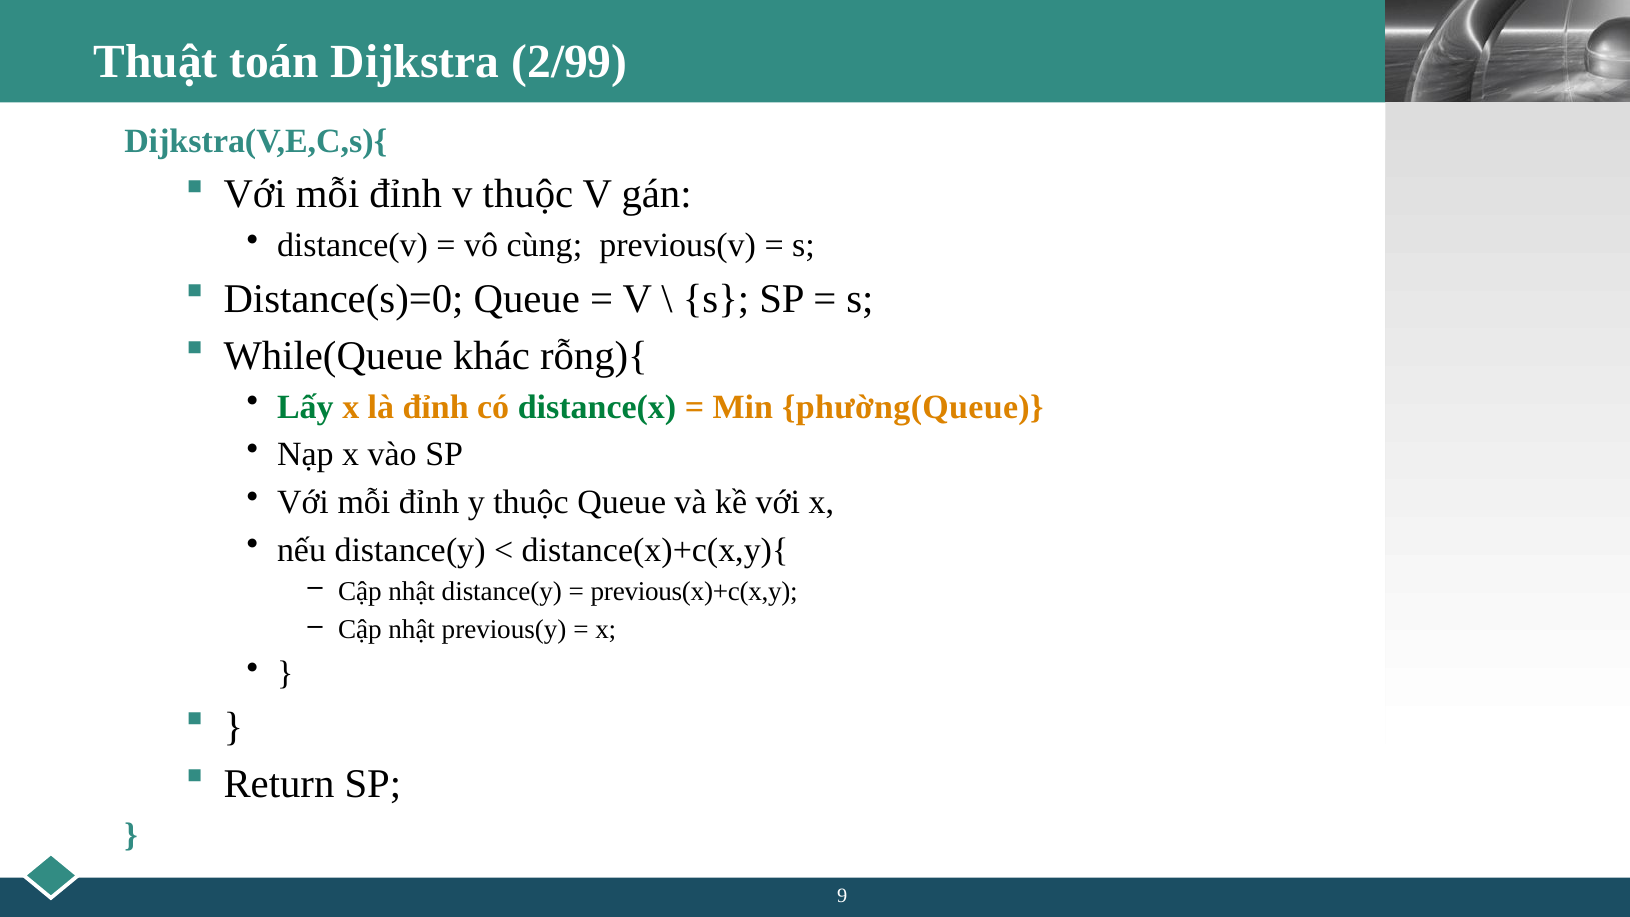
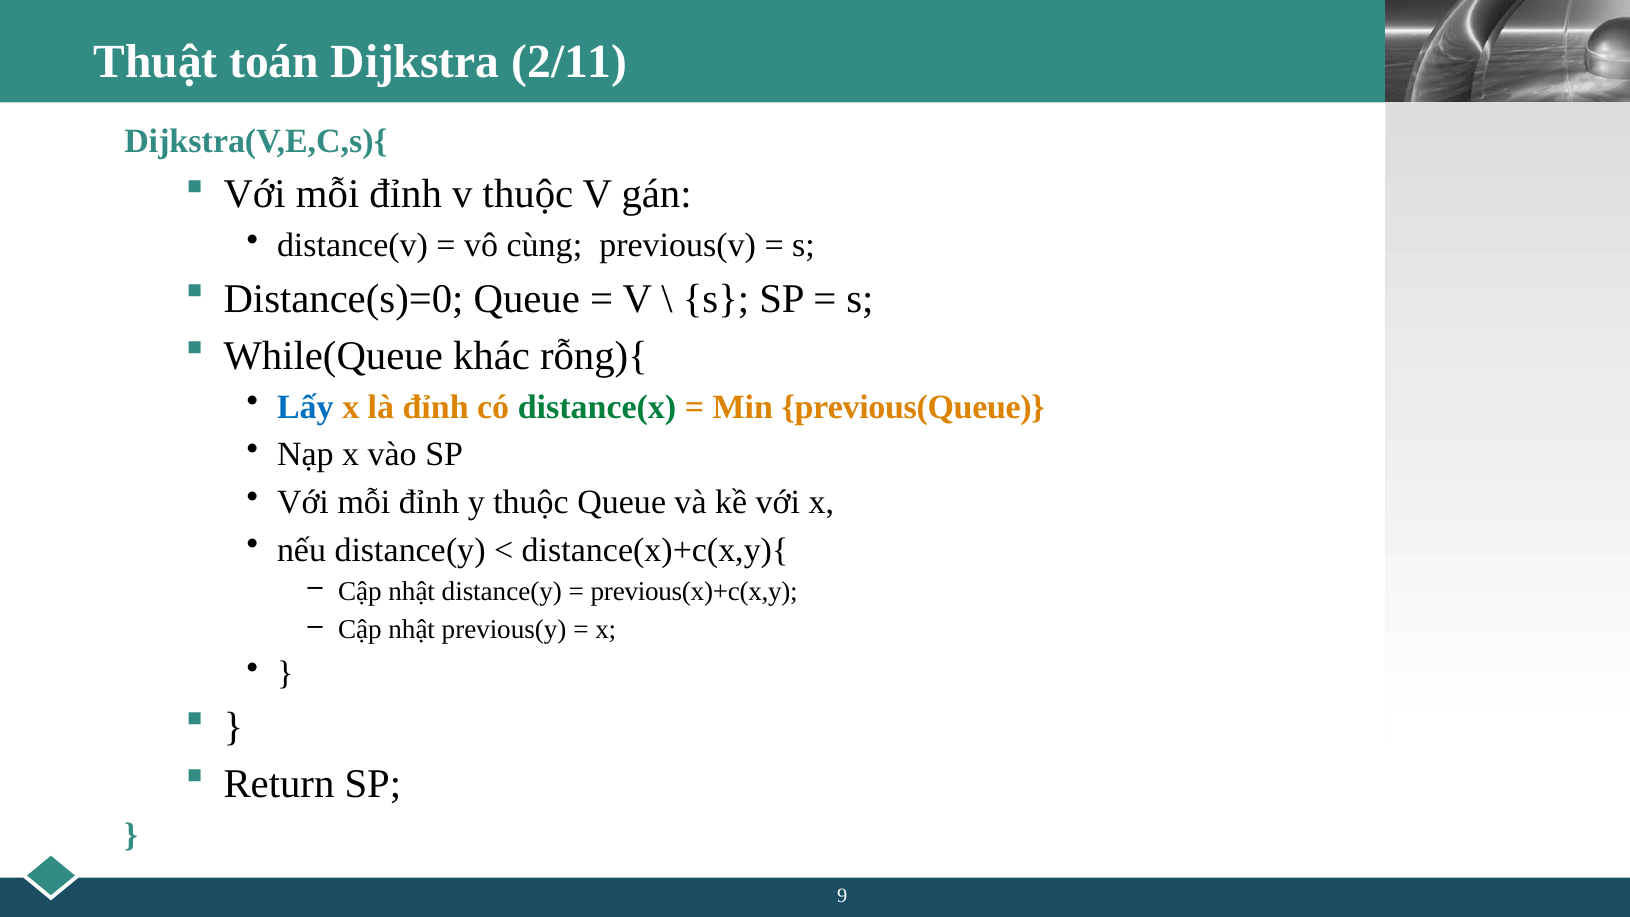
2/99: 2/99 -> 2/11 (570, 61)
Lấy colour: green -> blue (305, 407)
phường(Queue: phường(Queue -> previous(Queue (913, 407)
